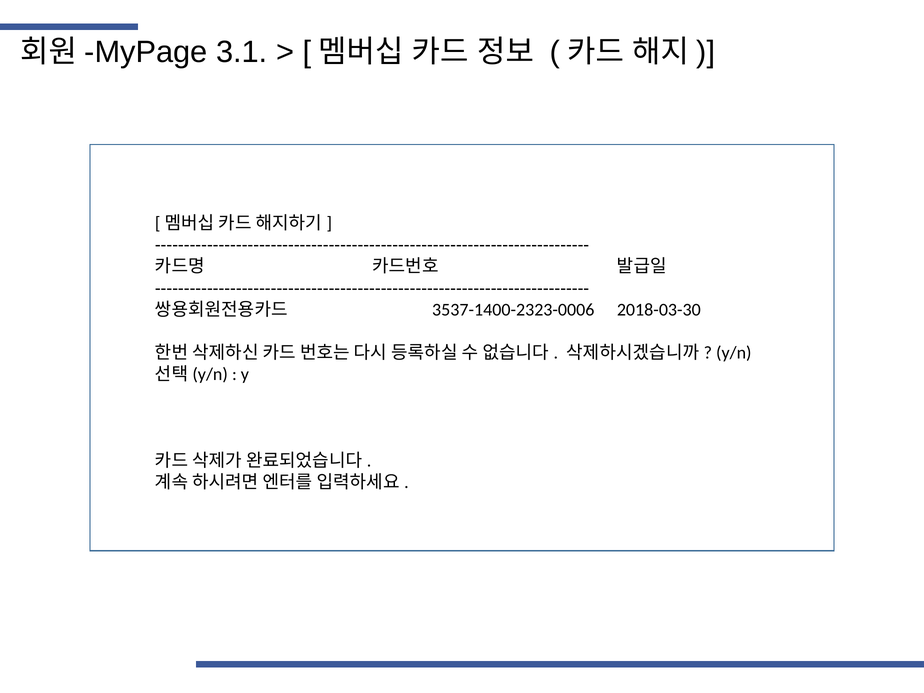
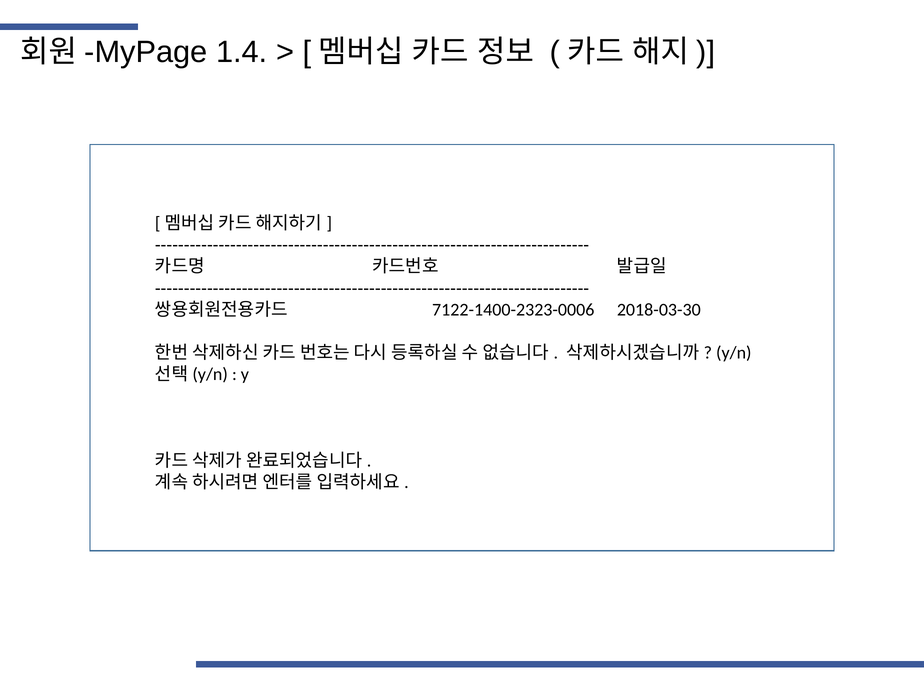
3.1: 3.1 -> 1.4 (242, 52)
3537-1400-2323-0006: 3537-1400-2323-0006 -> 7122-1400-2323-0006 (513, 310)
